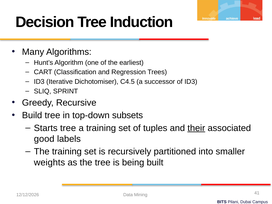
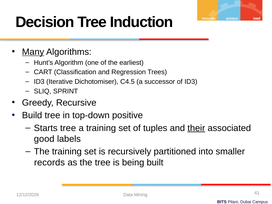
Many underline: none -> present (33, 52)
subsets: subsets -> positive (128, 115)
weights: weights -> records (49, 162)
